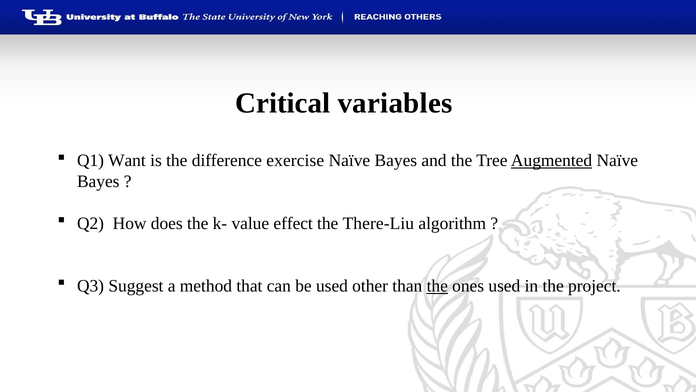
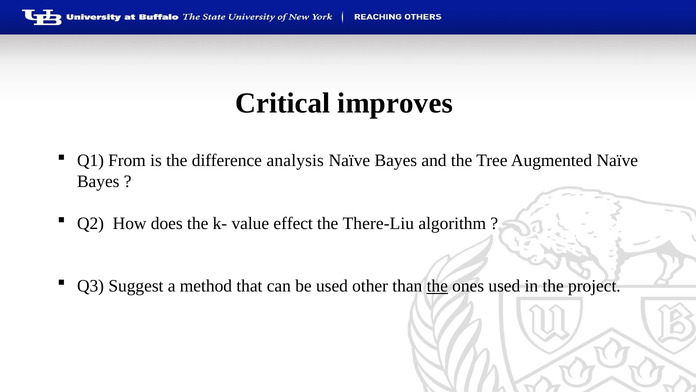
variables: variables -> improves (395, 103)
Want: Want -> From (127, 160)
exercise: exercise -> analysis (295, 160)
Augmented underline: present -> none (552, 160)
